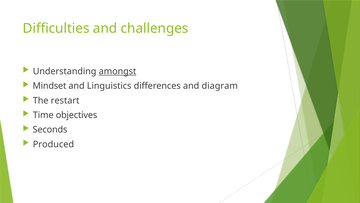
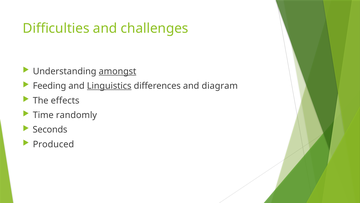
Mindset: Mindset -> Feeding (49, 86)
Linguistics underline: none -> present (109, 86)
restart: restart -> effects (65, 100)
objectives: objectives -> randomly (76, 115)
